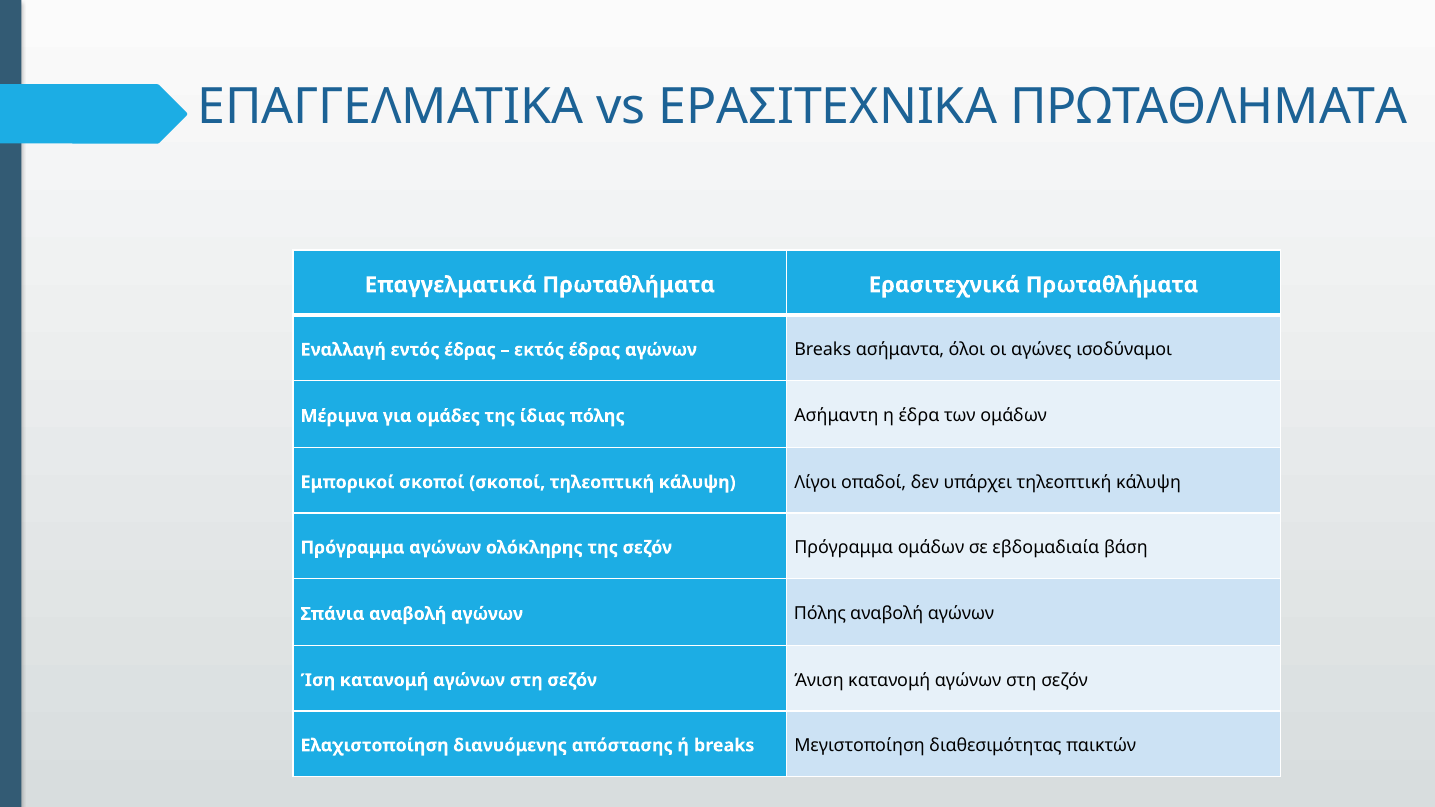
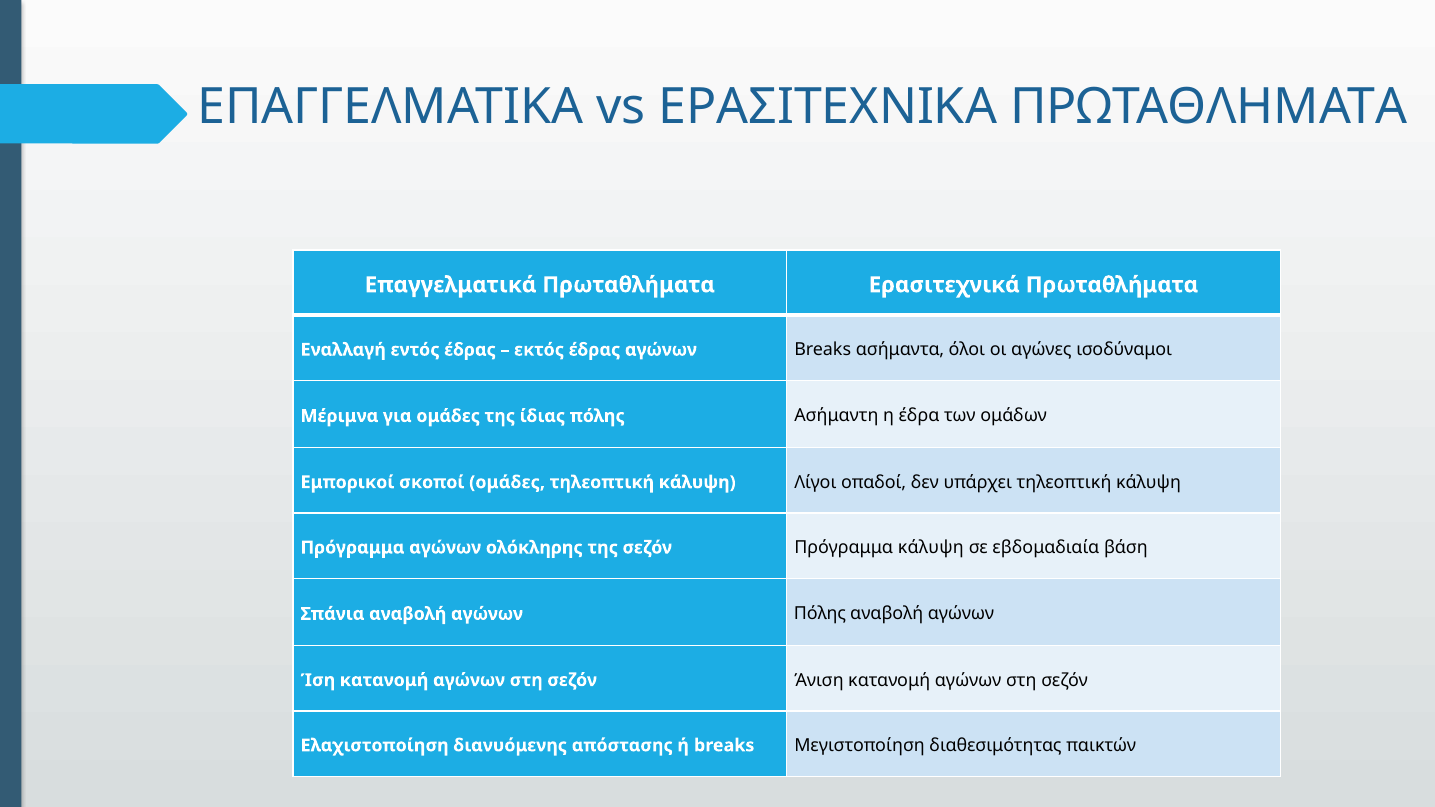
σκοποί σκοποί: σκοποί -> ομάδες (507, 482)
Πρόγραμμα ομάδων: ομάδων -> κάλυψη (931, 548)
